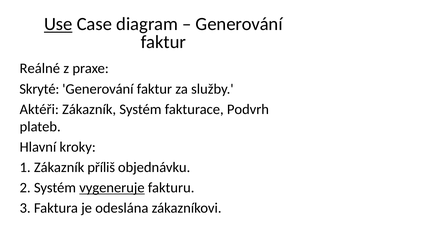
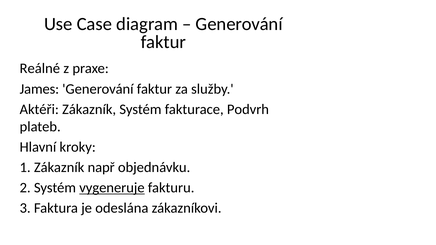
Use underline: present -> none (58, 24)
Skryté: Skryté -> James (39, 89)
příliš: příliš -> např (101, 168)
